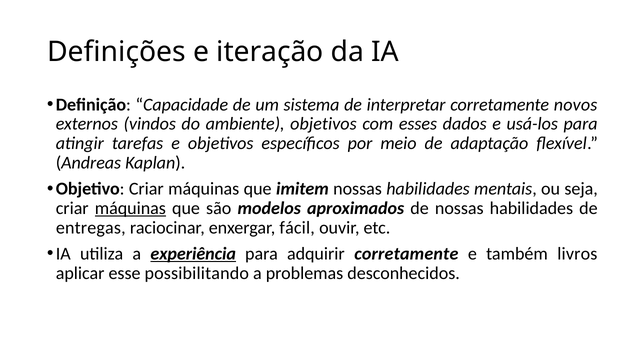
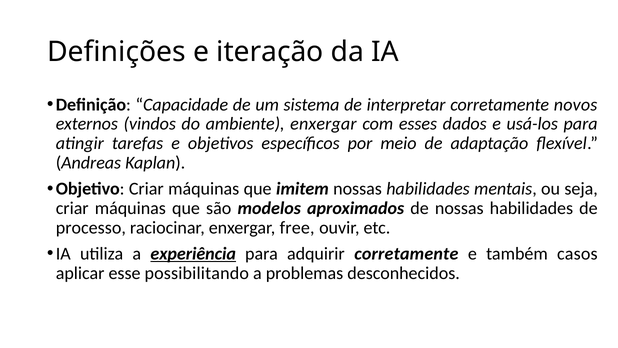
ambiente objetivos: objetivos -> enxergar (323, 124)
máquinas underline: present -> none (130, 208)
entregas: entregas -> processo (91, 227)
fácil: fácil -> free (297, 227)
livros: livros -> casos (577, 253)
